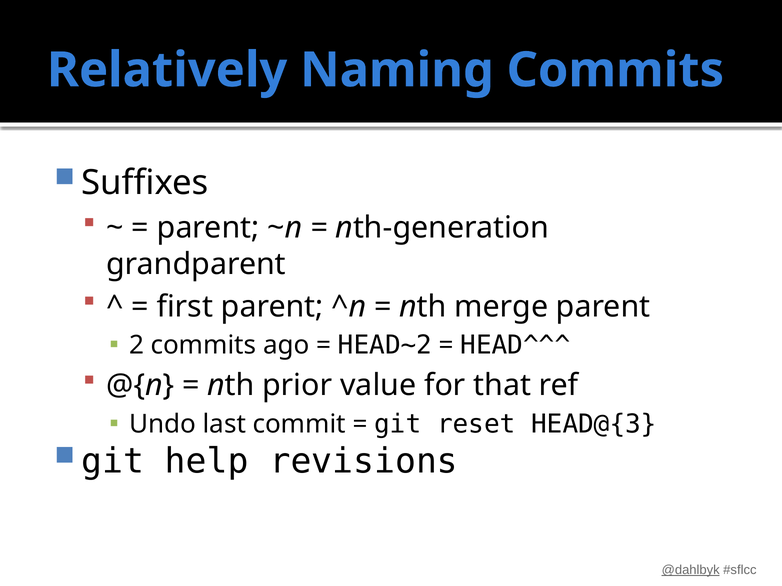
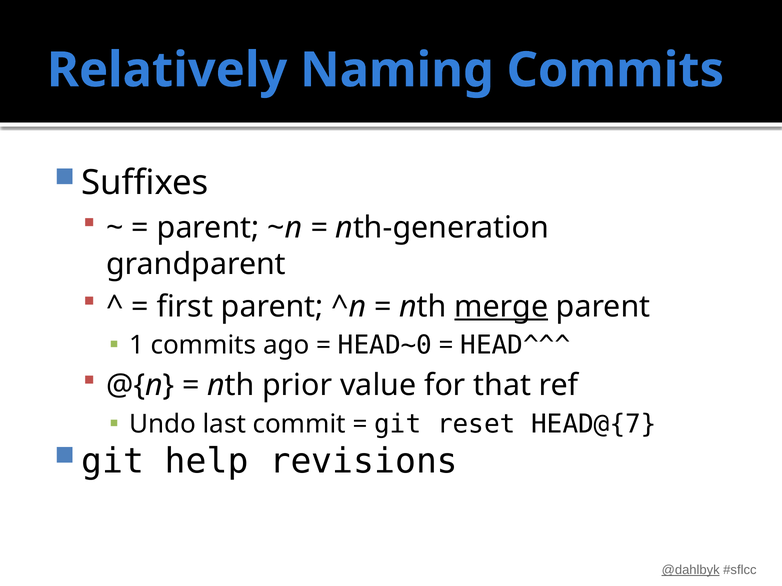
merge underline: none -> present (501, 307)
2: 2 -> 1 (136, 346)
HEAD~2: HEAD~2 -> HEAD~0 (385, 346)
HEAD@{3: HEAD@{3 -> HEAD@{7 (594, 425)
